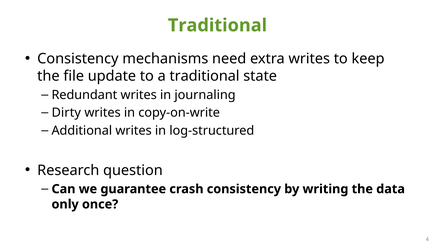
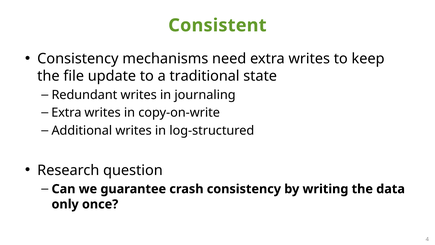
Traditional: Traditional -> Consistent (217, 25)
Dirty: Dirty -> Extra (66, 113)
